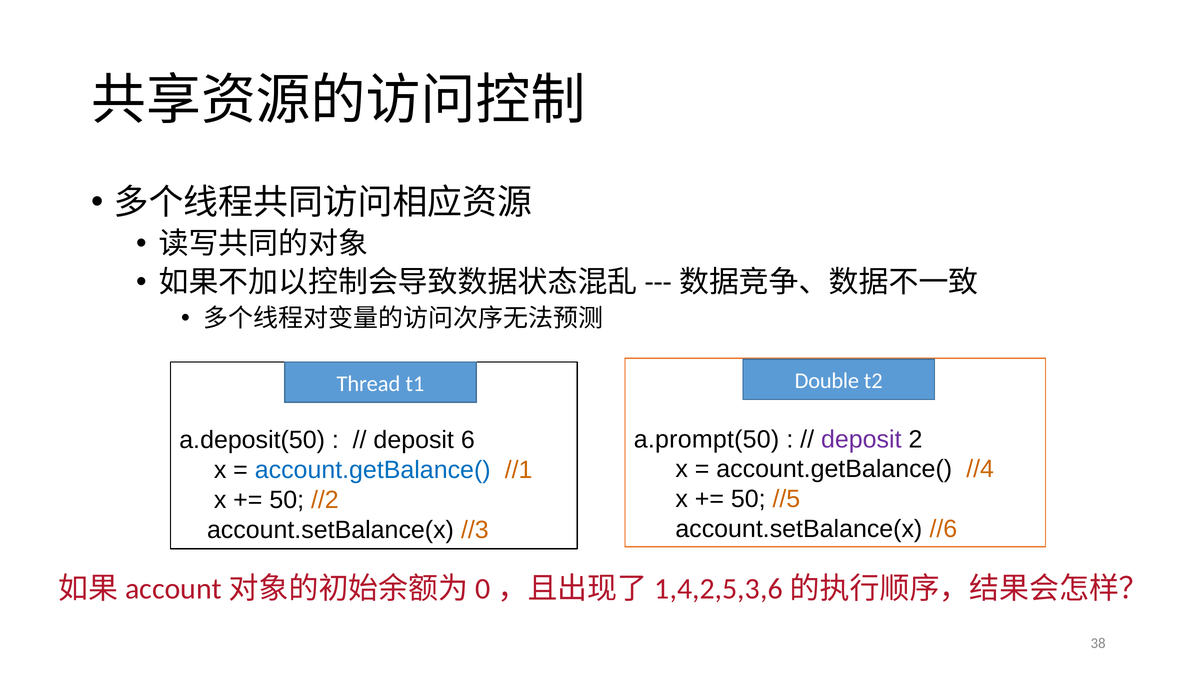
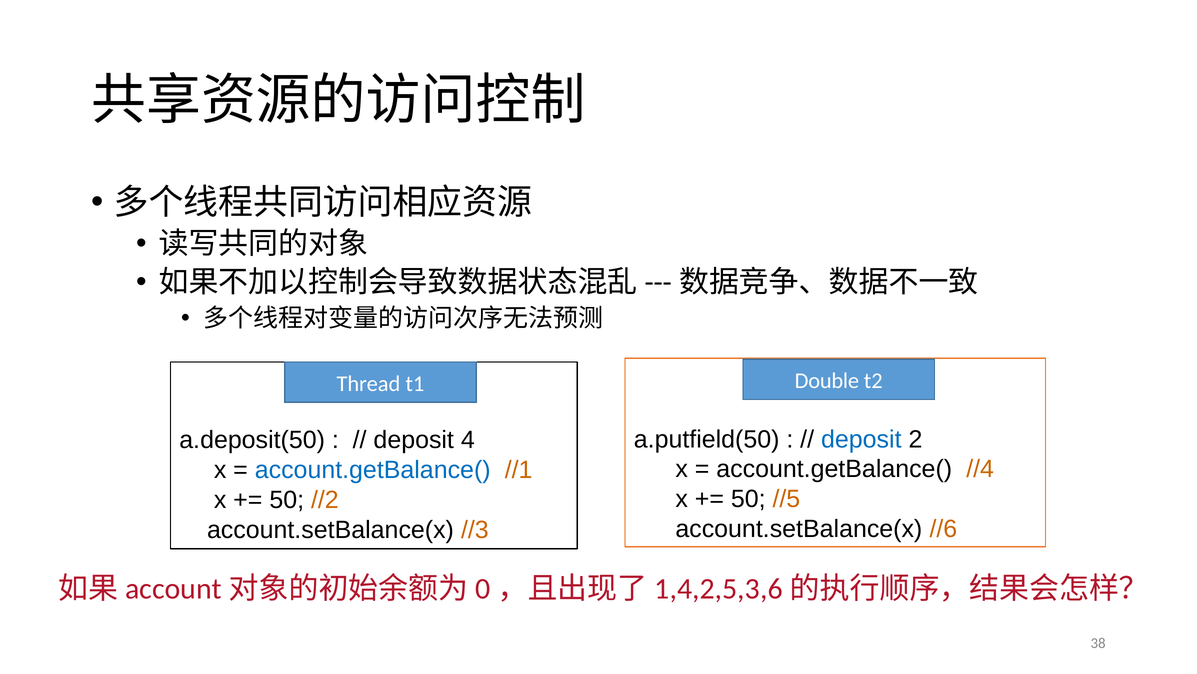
a.prompt(50: a.prompt(50 -> a.putfield(50 (707, 439)
deposit colour: purple -> blue (861, 439)
6: 6 -> 4 (468, 440)
